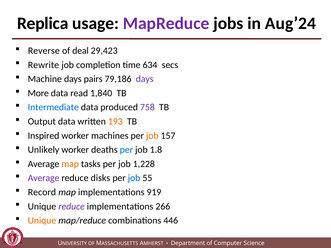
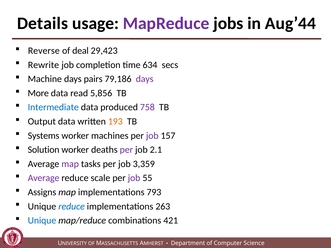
Replica: Replica -> Details (43, 23)
Aug’24: Aug’24 -> Aug’44 (290, 23)
1,840: 1,840 -> 5,856 (101, 93)
Inspired: Inspired -> Systems (44, 136)
job colour: orange -> purple (152, 136)
Unlikely: Unlikely -> Solution (44, 150)
per colour: blue -> purple (126, 150)
1.8: 1.8 -> 2.1 (156, 150)
map colour: orange -> purple (70, 164)
1,228: 1,228 -> 3,359 (144, 164)
disks: disks -> scale (100, 178)
job colour: blue -> purple (134, 178)
Record: Record -> Assigns (42, 192)
919: 919 -> 793 (154, 192)
reduce colour: purple -> blue (72, 207)
266: 266 -> 263 (163, 207)
Unique colour: orange -> blue (42, 221)
446: 446 -> 421 (171, 221)
